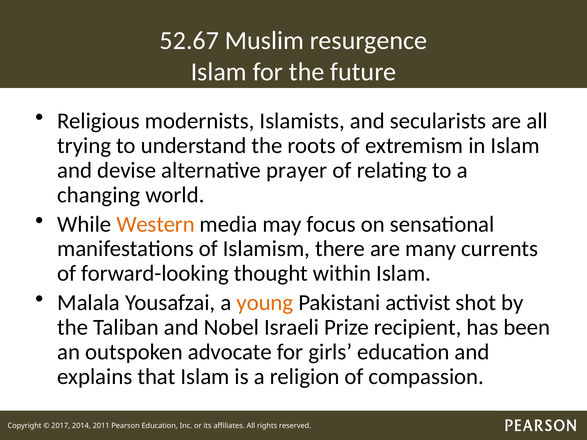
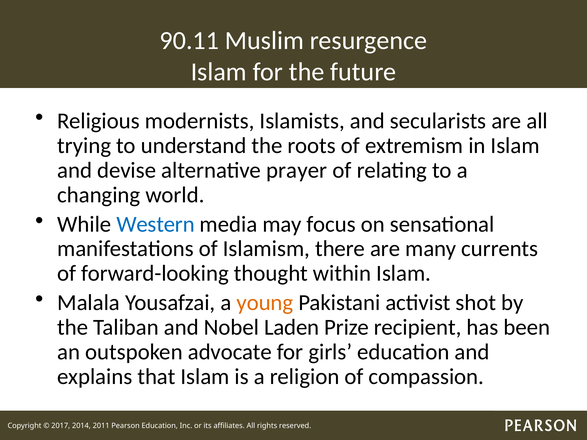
52.67: 52.67 -> 90.11 (189, 40)
Western colour: orange -> blue (156, 224)
Israeli: Israeli -> Laden (292, 328)
